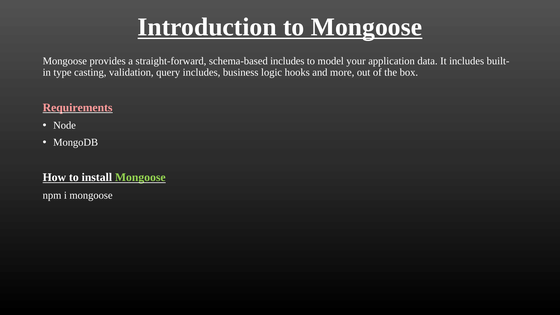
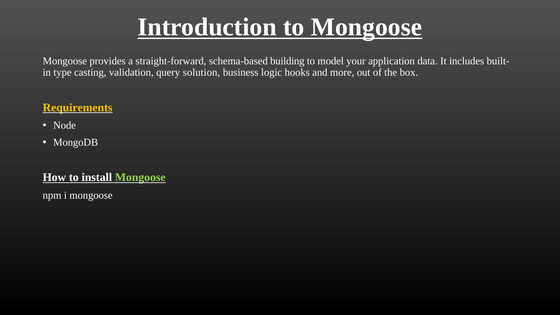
schema-based includes: includes -> building (287, 61)
query includes: includes -> solution (201, 73)
Requirements colour: pink -> yellow (78, 107)
